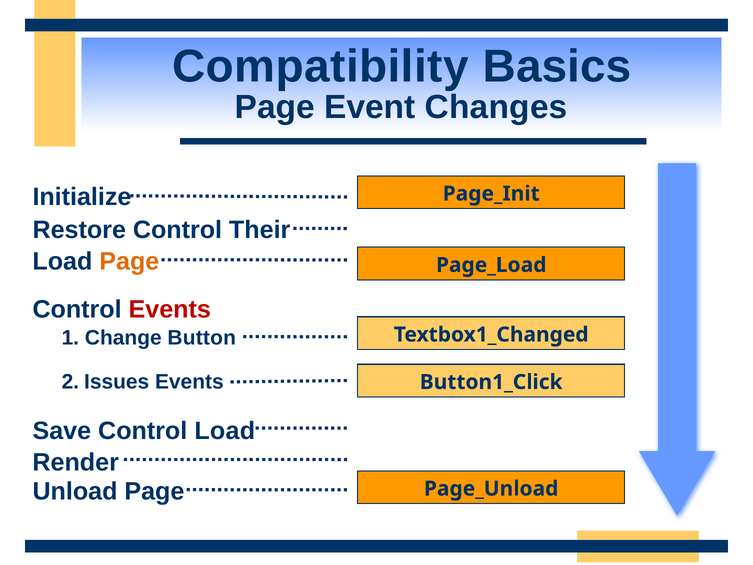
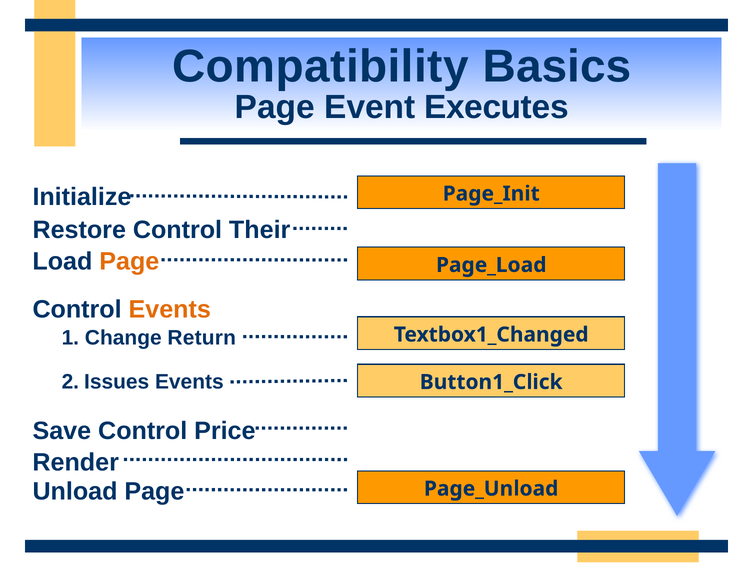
Changes: Changes -> Executes (496, 107)
Events colour: red -> orange (170, 309)
Button: Button -> Return (202, 338)
Control Load: Load -> Price (225, 431)
